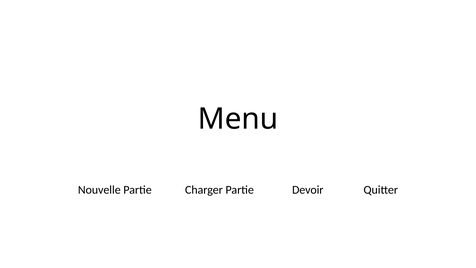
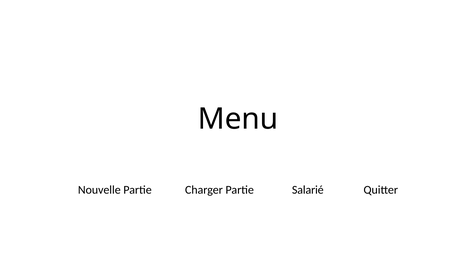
Devoir: Devoir -> Salarié (308, 190)
